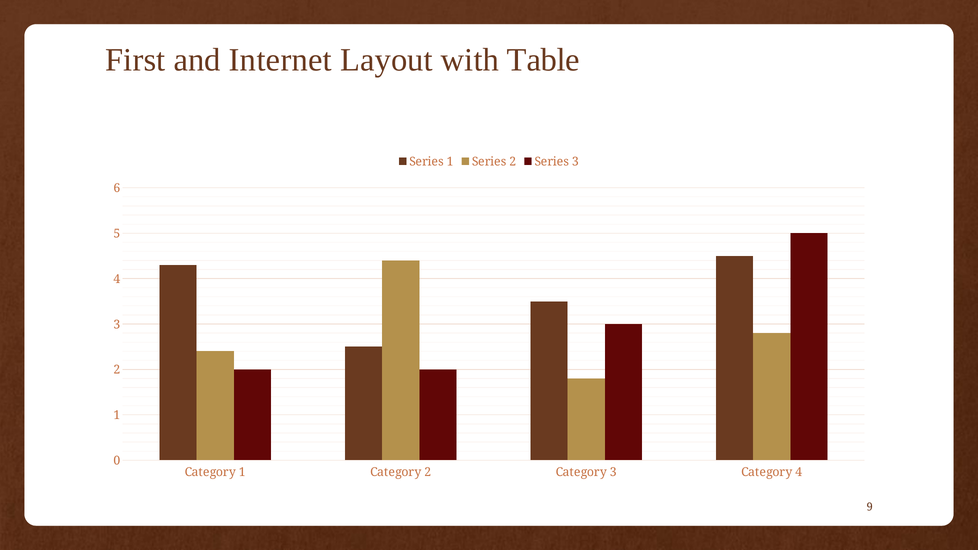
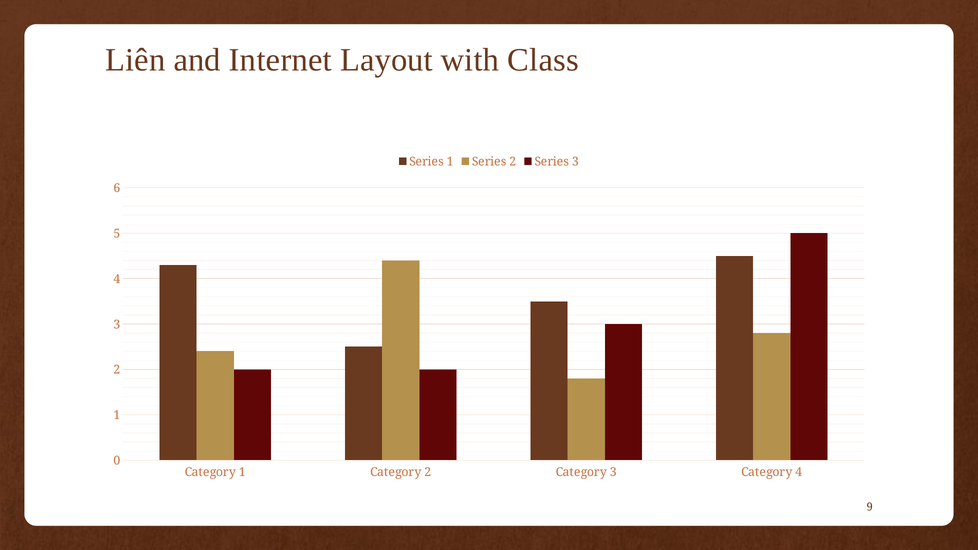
First: First -> Liên (135, 60)
Table: Table -> Class (543, 60)
